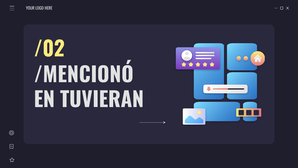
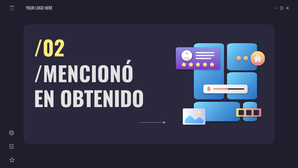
TUVIERAN: TUVIERAN -> OBTENIDO (102, 100)
